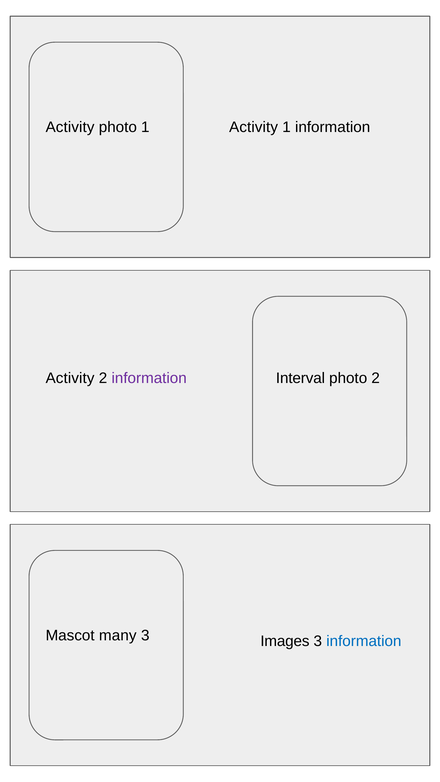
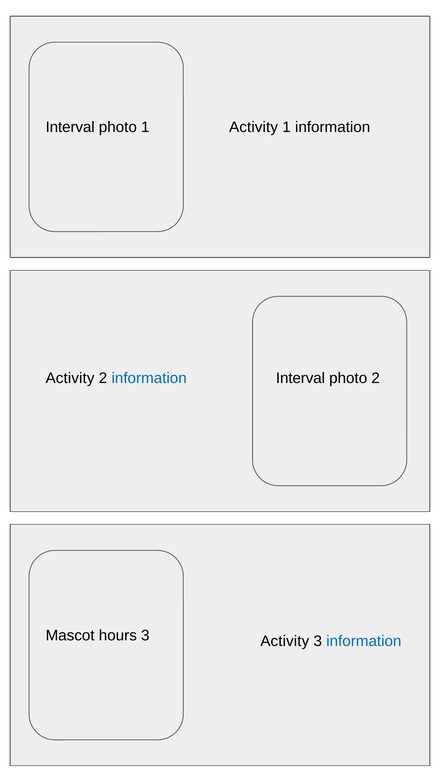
Activity: Activity -> Interval (70, 127)
information colour: purple -> blue (149, 378)
many: many -> hours (118, 635)
3 Images: Images -> Activity (285, 641)
